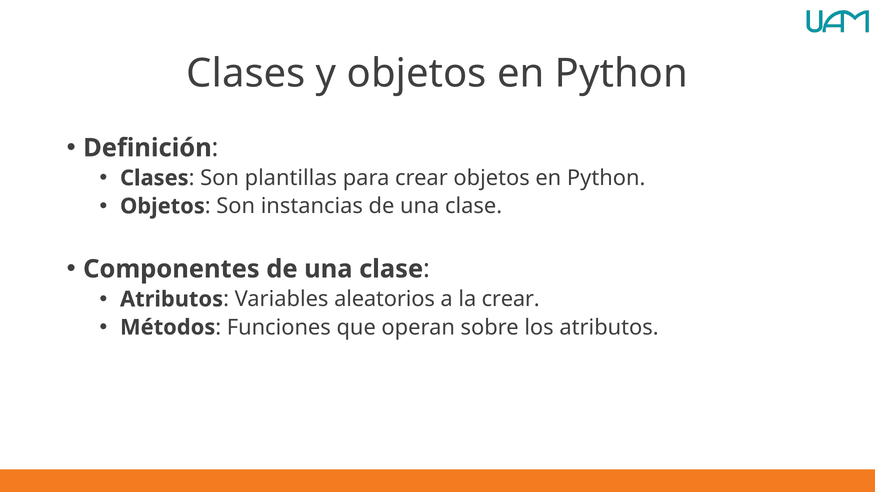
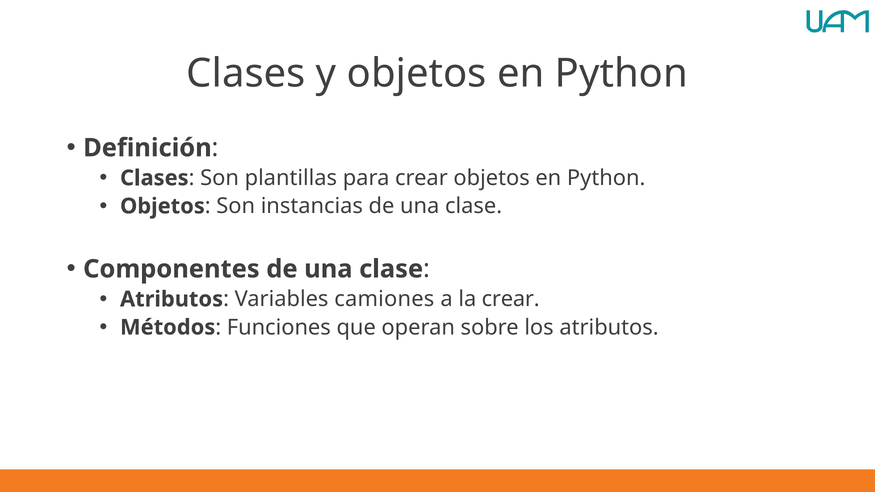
aleatorios: aleatorios -> camiones (384, 299)
